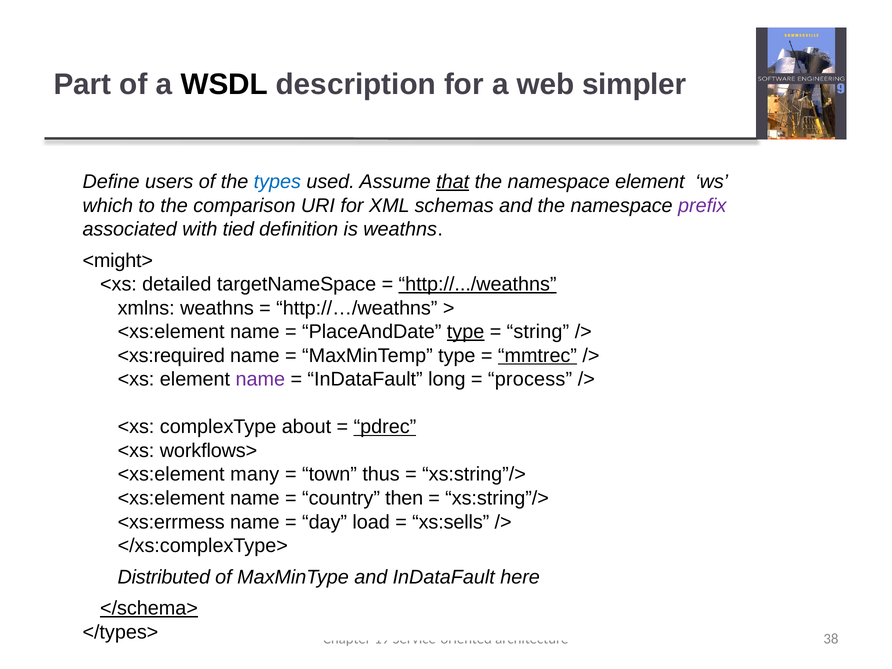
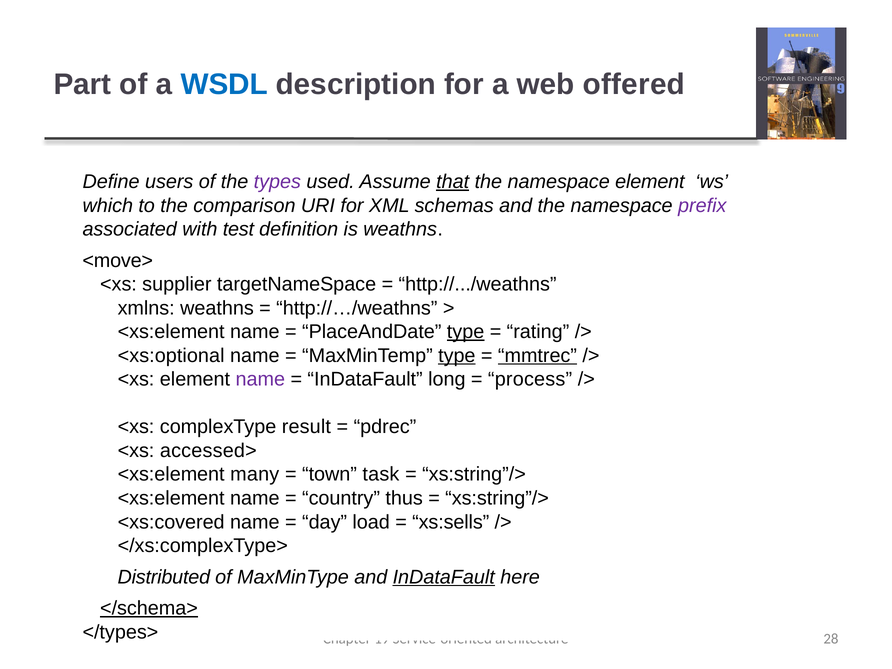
WSDL colour: black -> blue (224, 85)
simpler: simpler -> offered (634, 85)
types colour: blue -> purple (277, 182)
tied: tied -> test (238, 229)
<might>: <might> -> <move> (118, 260)
detailed: detailed -> supplier (177, 284)
http://.../weathns underline: present -> none (478, 284)
string: string -> rating (538, 332)
<xs:required: <xs:required -> <xs:optional (171, 356)
type underline: none -> present (457, 356)
about: about -> result (306, 427)
pdrec underline: present -> none (385, 427)
workflows>: workflows> -> accessed> (208, 451)
thus: thus -> task (381, 474)
then: then -> thus (404, 498)
<xs:errmess: <xs:errmess -> <xs:covered (171, 522)
InDataFault underline: none -> present (444, 577)
38: 38 -> 28 (831, 639)
